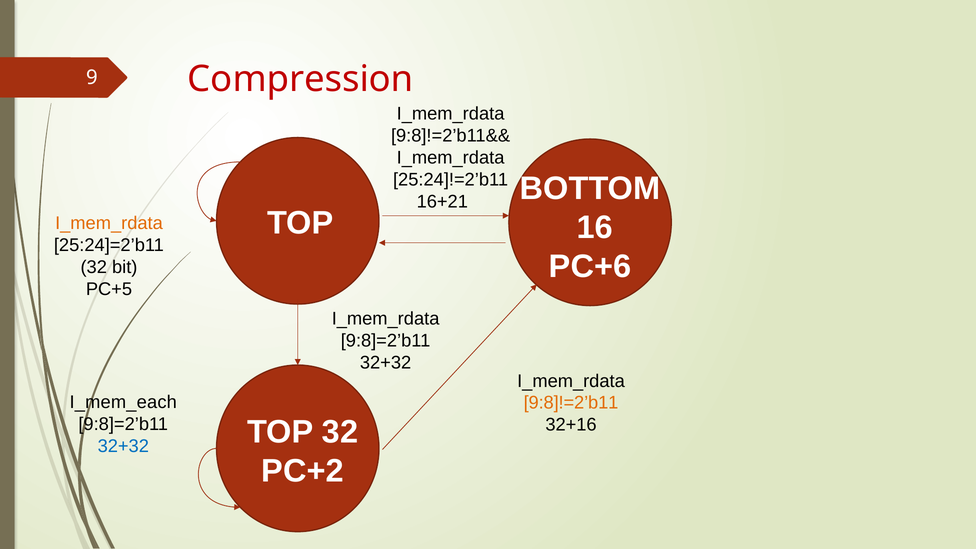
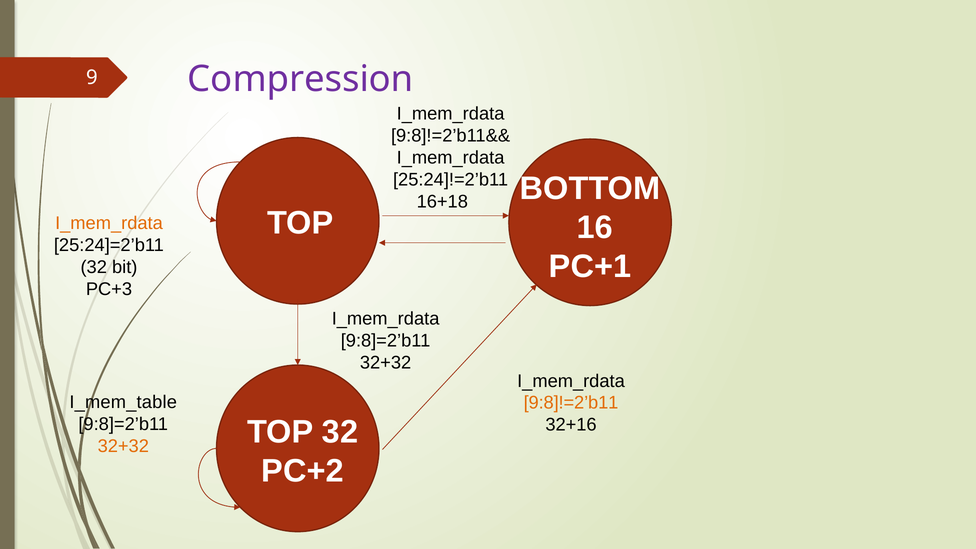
Compression colour: red -> purple (300, 79)
16+21: 16+21 -> 16+18 (442, 202)
PC+6: PC+6 -> PC+1 (590, 267)
PC+5: PC+5 -> PC+3 (109, 289)
I_mem_each: I_mem_each -> I_mem_table (123, 402)
32+32 colour: blue -> orange (123, 446)
